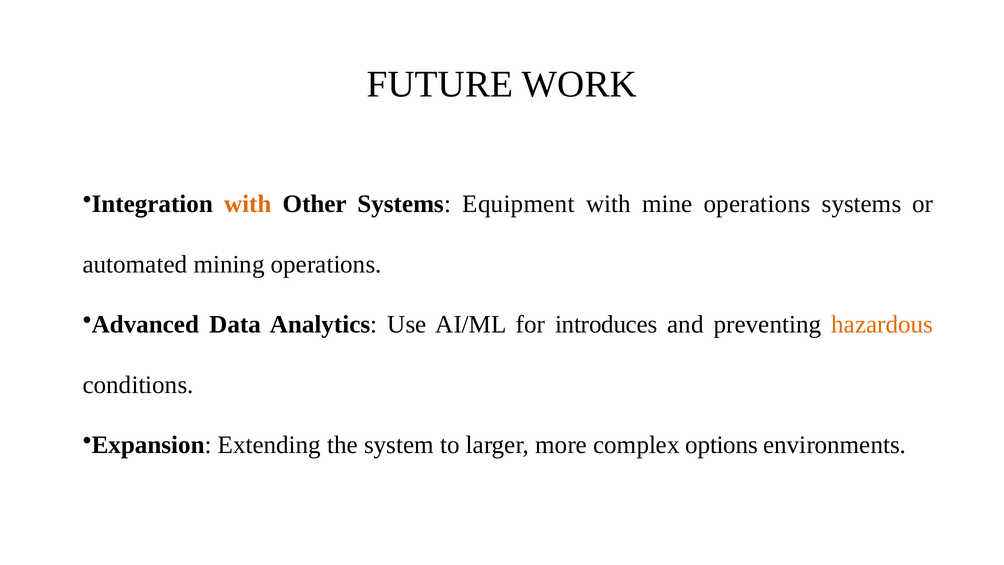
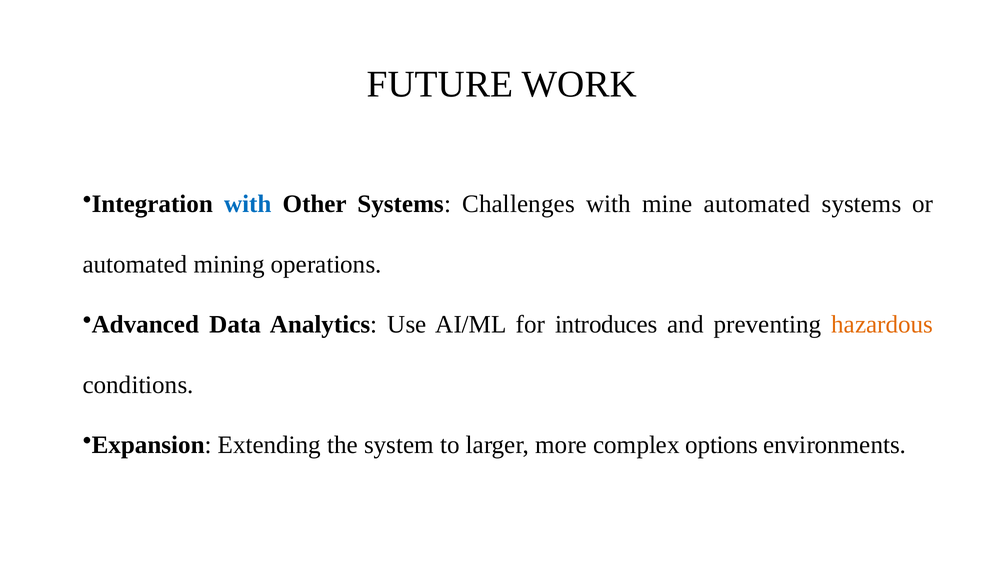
with colour: orange -> blue (248, 204)
Equipment: Equipment -> Challenges (519, 204)
mine operations: operations -> automated (757, 204)
